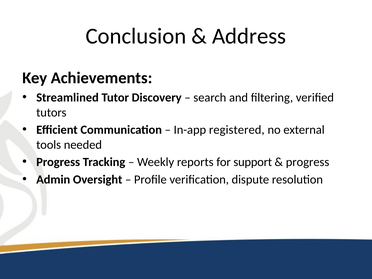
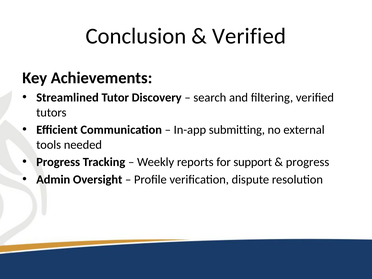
Address: Address -> Verified (249, 36)
registered: registered -> submitting (237, 130)
